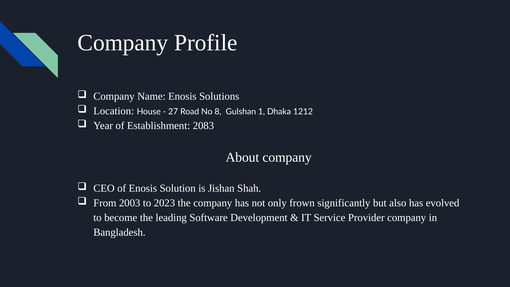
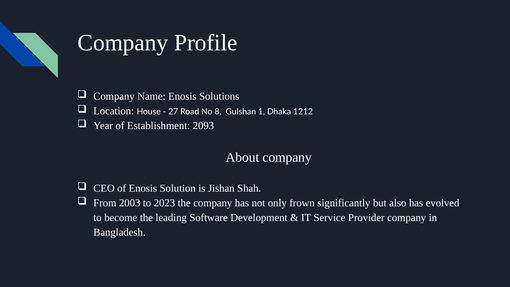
2083: 2083 -> 2093 (203, 126)
